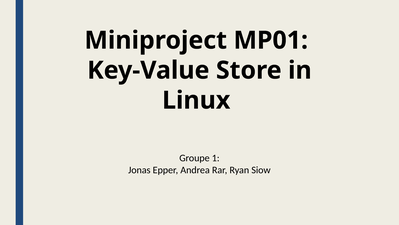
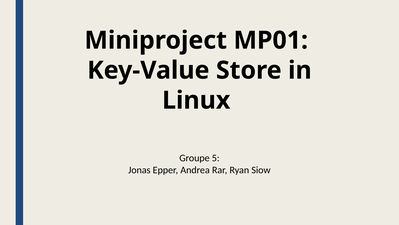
1: 1 -> 5 (216, 158)
